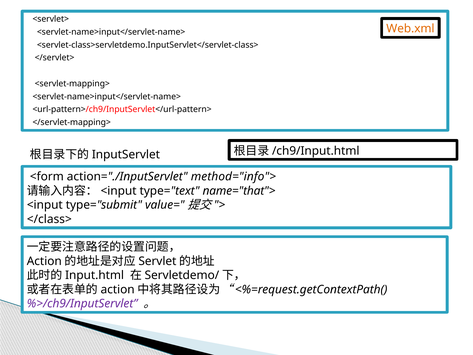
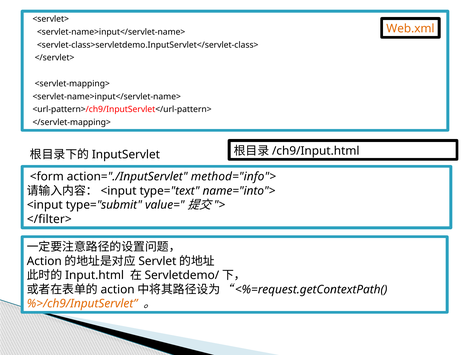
name="that">: name="that"> -> name="into"> (239, 191)
</class>: </class> -> </filter> (49, 219)
%>/ch9/InputServlet colour: purple -> orange (82, 303)
